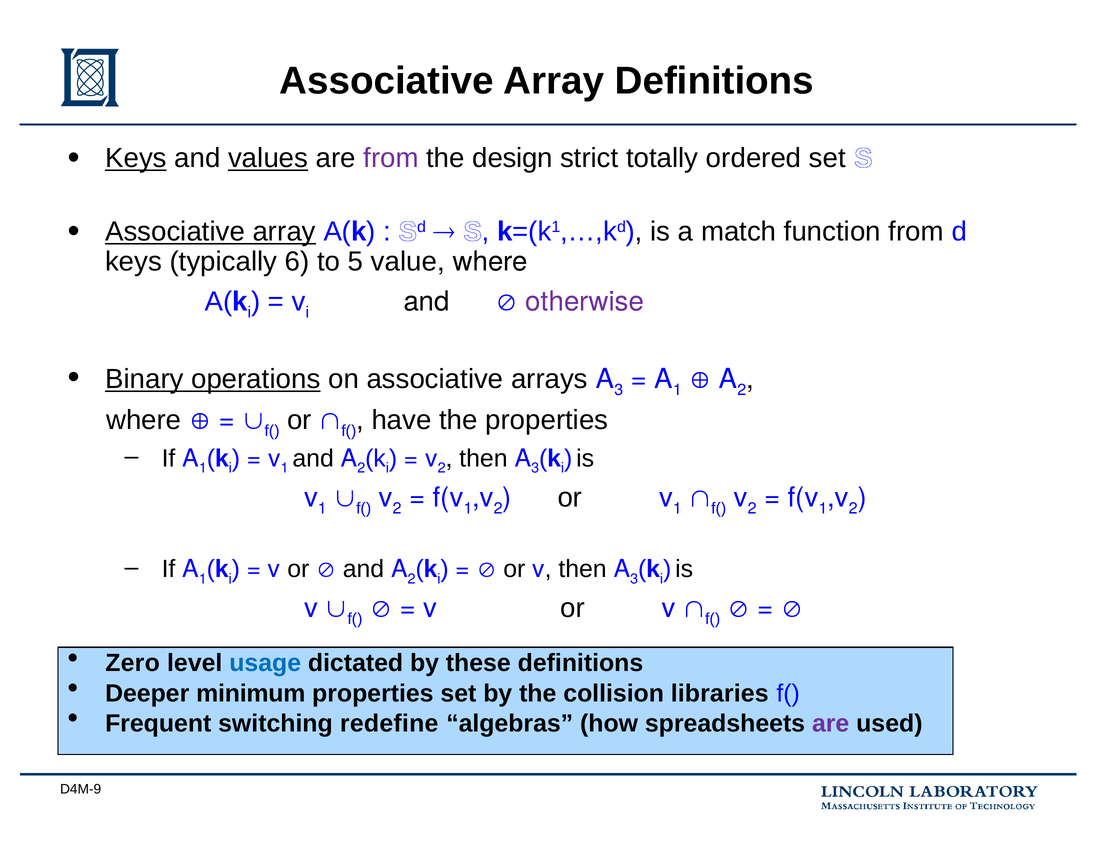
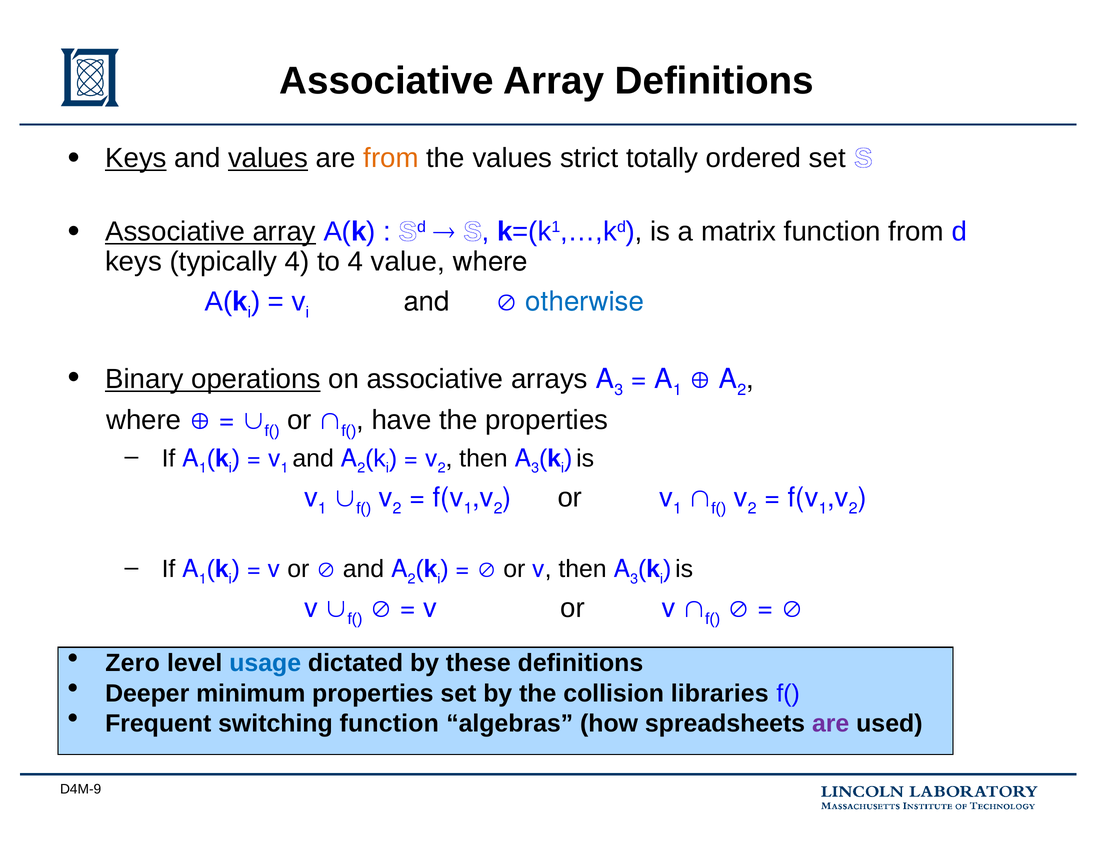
from colour: purple -> orange (391, 158)
the design: design -> values (512, 158)
match: match -> matrix (739, 231)
typically 6: 6 -> 4 (297, 261)
to 5: 5 -> 4 (356, 261)
otherwise colour: purple -> blue (585, 301)
switching redefine: redefine -> function (389, 723)
